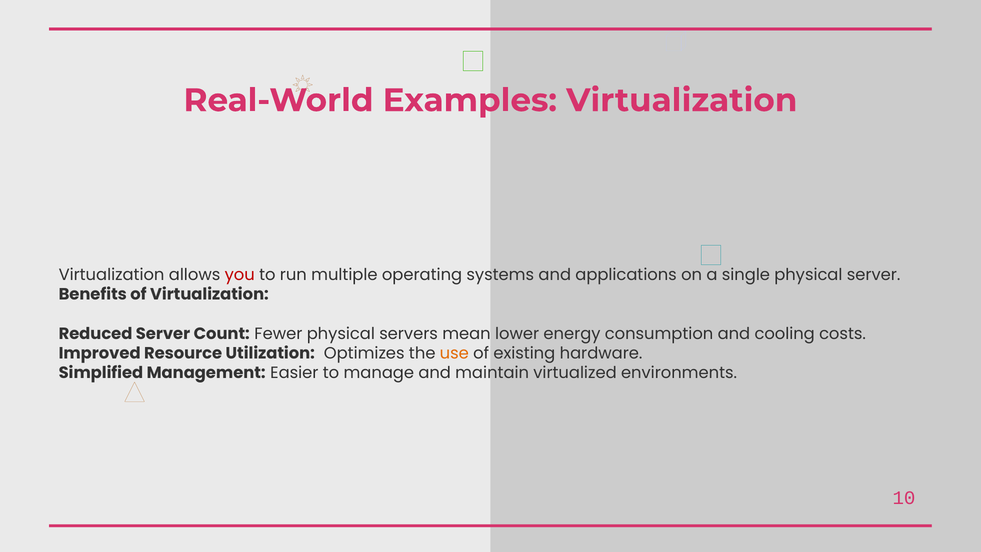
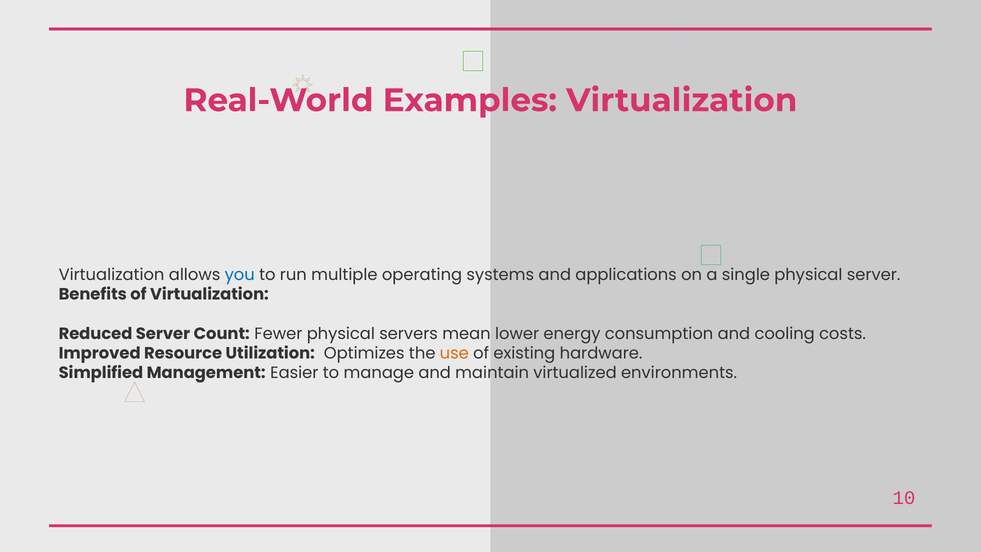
you colour: red -> blue (240, 275)
